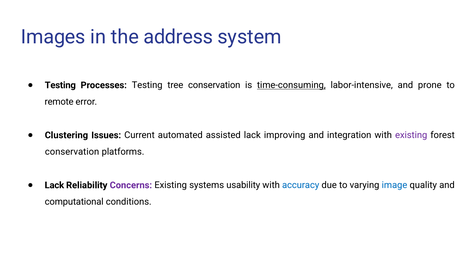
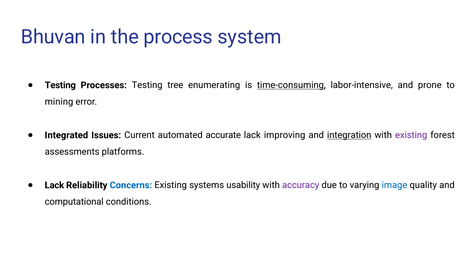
Images: Images -> Bhuvan (53, 37)
address: address -> process (178, 37)
tree conservation: conservation -> enumerating (214, 85)
remote: remote -> mining (59, 102)
Clustering: Clustering -> Integrated (66, 135)
assisted: assisted -> accurate (223, 135)
integration underline: none -> present (349, 135)
conservation: conservation -> assessments (72, 152)
Concerns colour: purple -> blue (131, 185)
accuracy colour: blue -> purple (301, 185)
